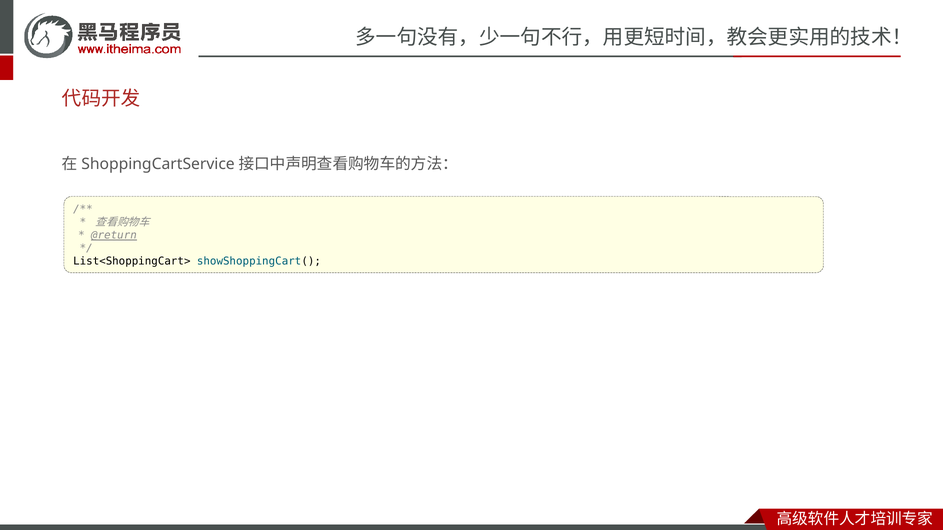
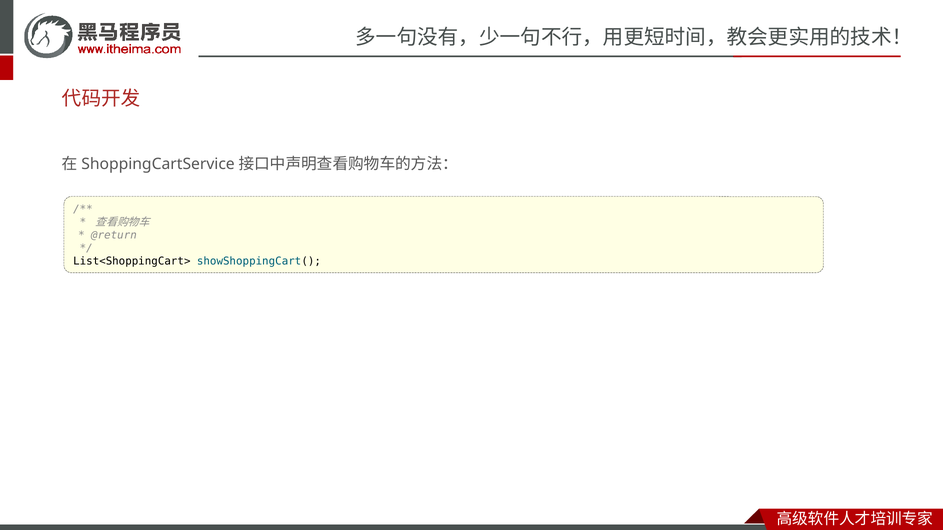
@return underline: present -> none (114, 236)
